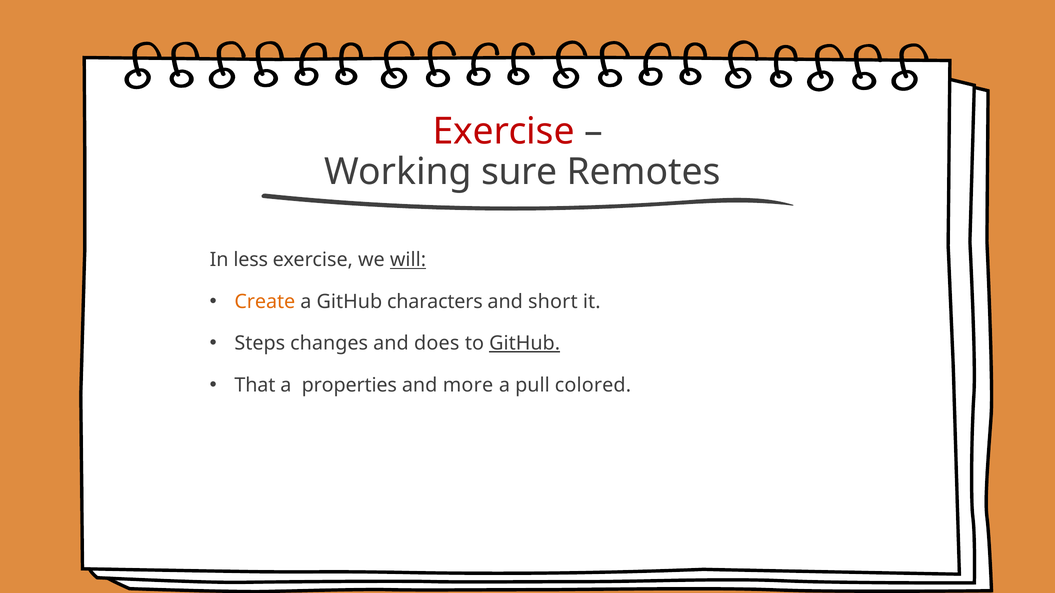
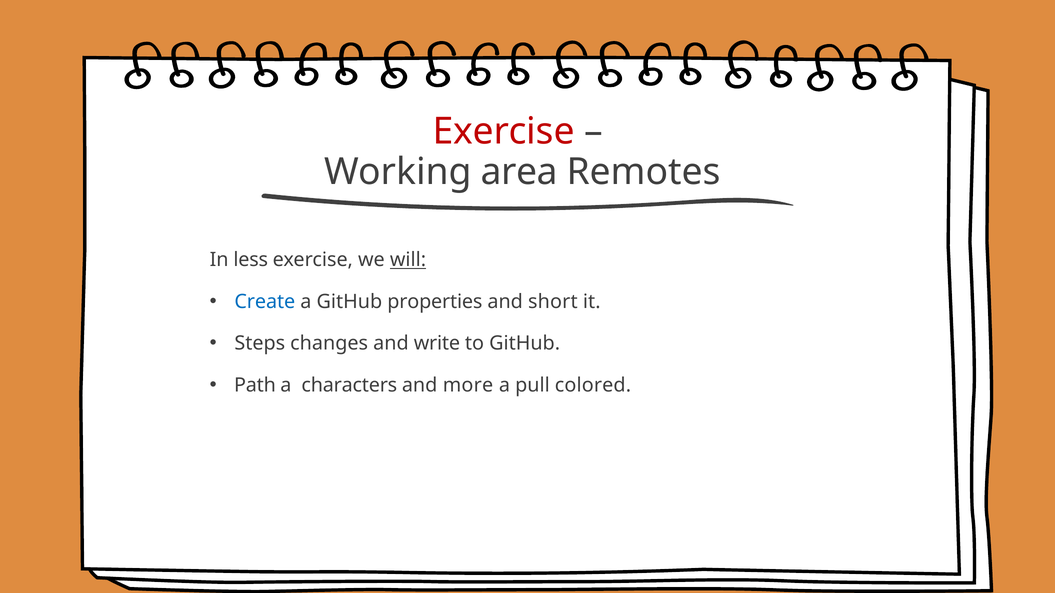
sure: sure -> area (519, 172)
Create colour: orange -> blue (265, 302)
characters: characters -> properties (435, 302)
does: does -> write (437, 344)
GitHub underline: present -> none (525, 344)
That: That -> Path (255, 385)
properties: properties -> characters (349, 385)
